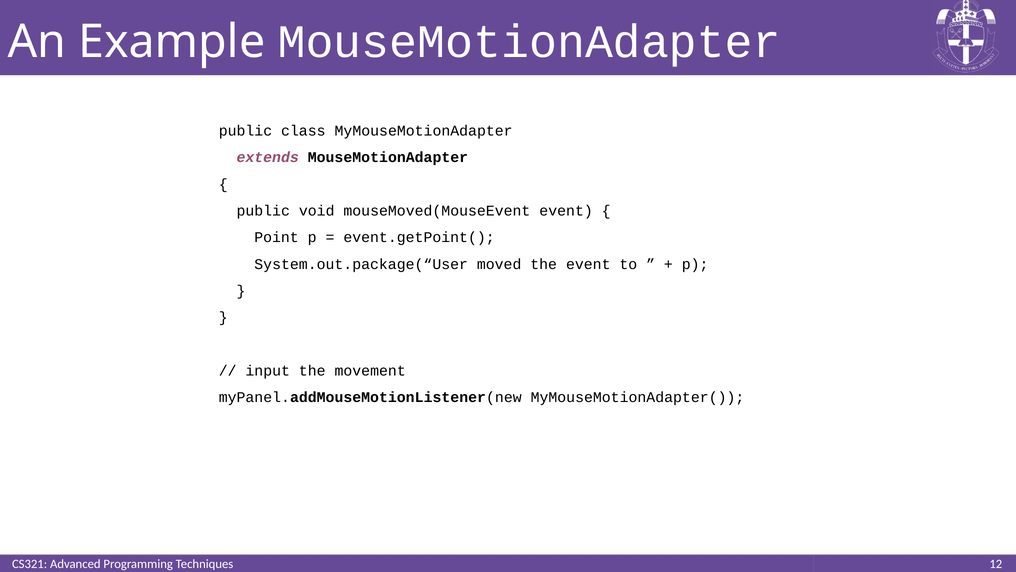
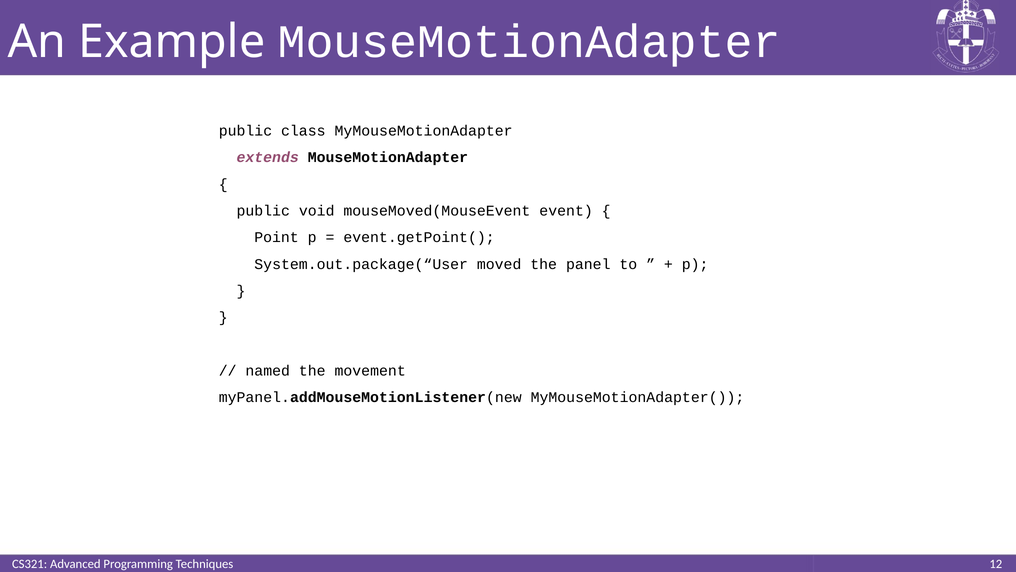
the event: event -> panel (588, 264)
input: input -> named (268, 370)
